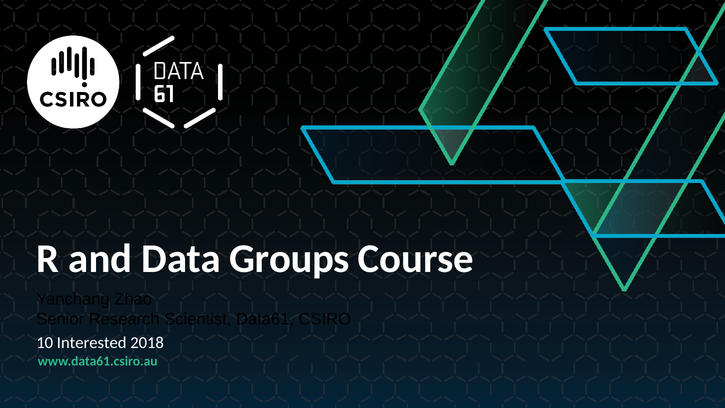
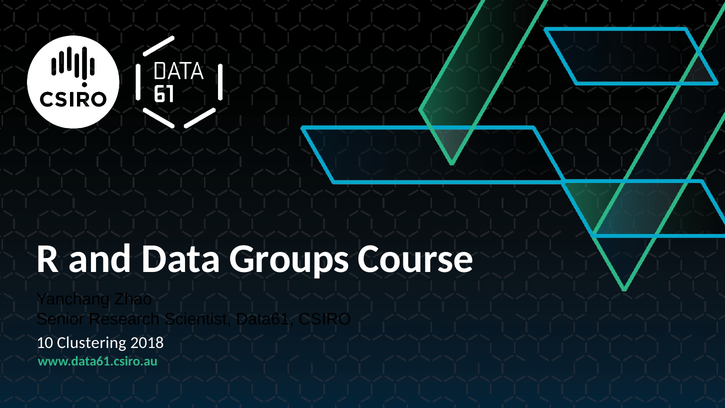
Interested: Interested -> Clustering (92, 342)
